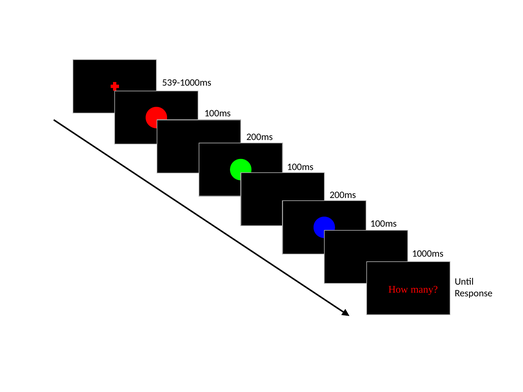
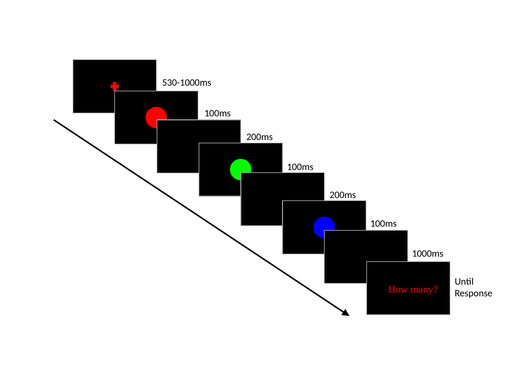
539-1000ms: 539-1000ms -> 530-1000ms (187, 83)
